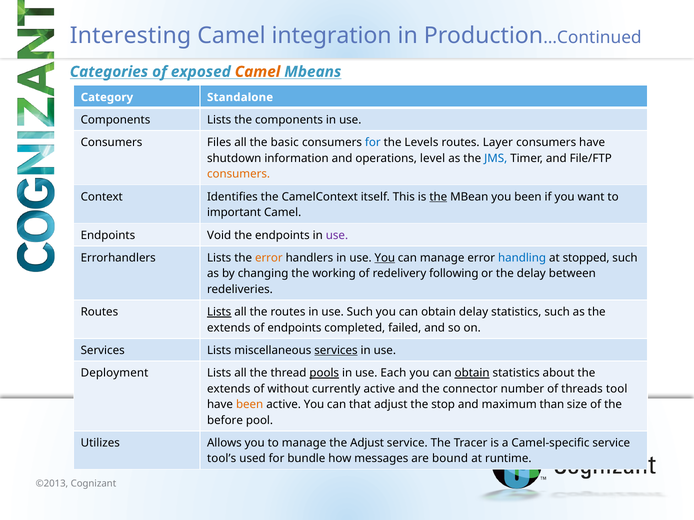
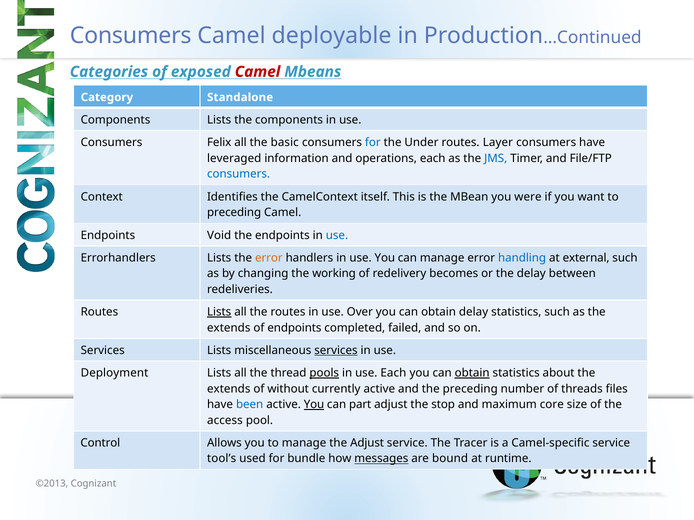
Interesting: Interesting -> Consumers (131, 36)
integration: integration -> deployable (332, 36)
Camel colour: orange -> red (258, 72)
Files: Files -> Felix (219, 143)
Levels: Levels -> Under (422, 143)
shutdown: shutdown -> leveraged (234, 159)
operations level: level -> each (433, 159)
consumers colour: orange -> blue (239, 174)
the underline: present -> none (438, 197)
you been: been -> were (528, 197)
important: important -> preceding (234, 213)
use colour: purple -> blue (337, 235)
You underline: present -> none (385, 258)
stopped: stopped -> external (586, 258)
following: following -> becomes (454, 274)
use Such: Such -> Over (360, 312)
the connector: connector -> preceding (470, 389)
tool: tool -> files (617, 389)
been colour: orange -> blue (250, 405)
You underline: none -> present (314, 405)
that: that -> part (360, 405)
than: than -> core (552, 405)
before: before -> access (225, 421)
Utilizes: Utilizes -> Control (100, 443)
messages underline: none -> present (381, 459)
